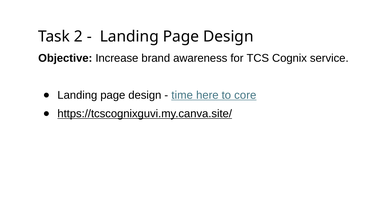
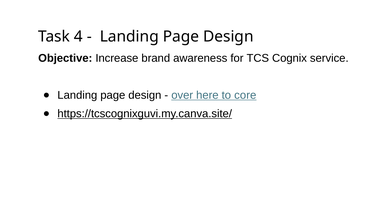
2: 2 -> 4 (78, 37)
time: time -> over (182, 95)
